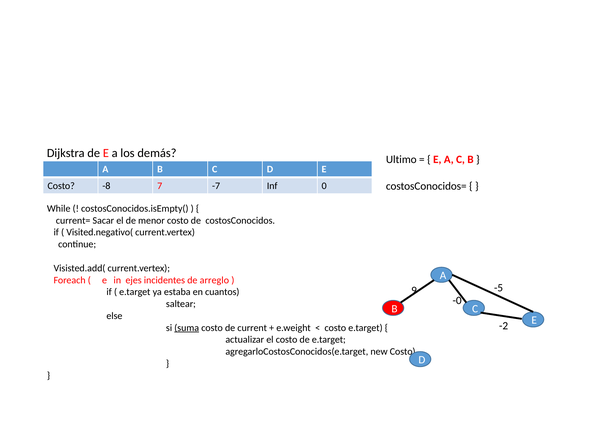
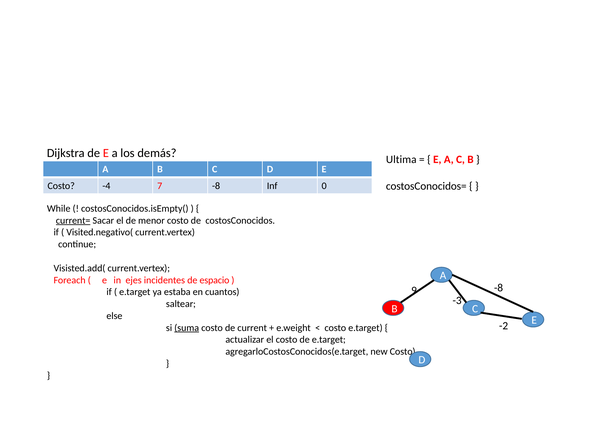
Ultimo: Ultimo -> Ultima (401, 159)
-8: -8 -> -4 (106, 185)
7 -7: -7 -> -8 (216, 185)
current= underline: none -> present (73, 220)
arreglo: arreglo -> espacio (214, 280)
-5: -5 -> -8 (499, 287)
-0: -0 -> -3 (457, 300)
